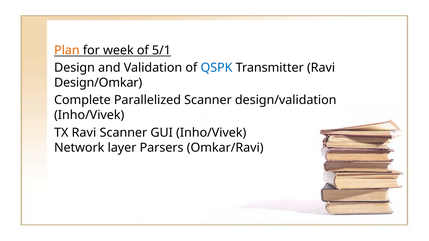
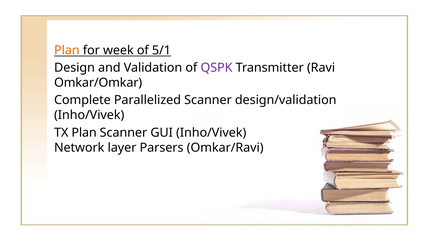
QSPK colour: blue -> purple (217, 68)
Design/Omkar: Design/Omkar -> Omkar/Omkar (98, 83)
TX Ravi: Ravi -> Plan (84, 133)
